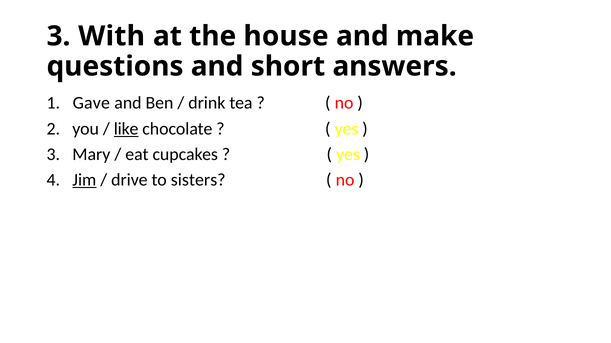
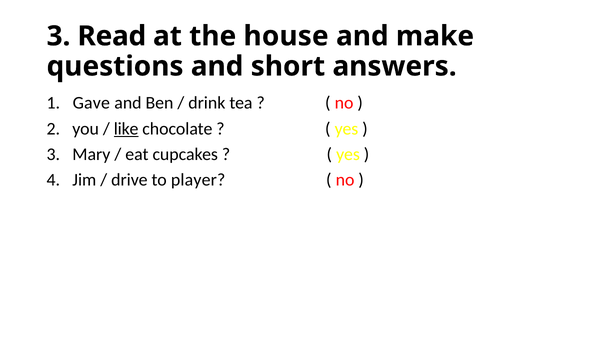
With: With -> Read (112, 36)
Jim underline: present -> none (84, 180)
sisters: sisters -> player (198, 180)
